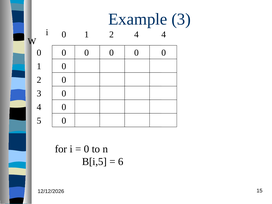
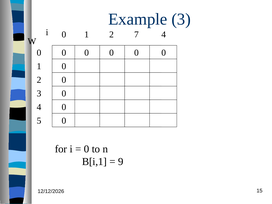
2 4: 4 -> 7 (136, 35)
B[i,5: B[i,5 -> B[i,1 (94, 162)
6: 6 -> 9 (121, 162)
